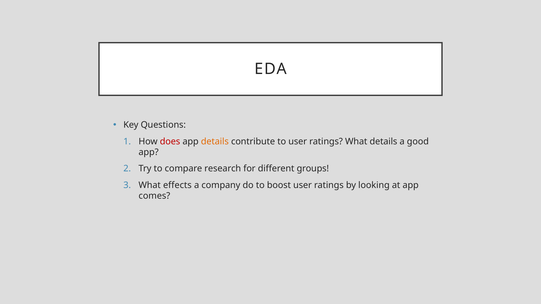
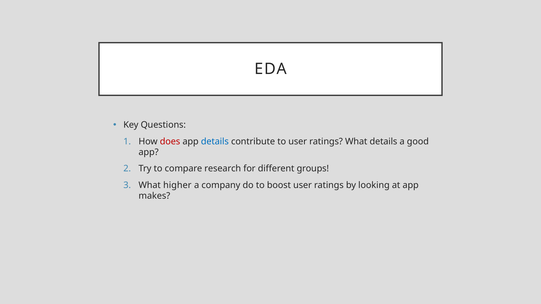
details colour: orange -> blue (215, 142)
effects: effects -> higher (177, 185)
comes: comes -> makes (154, 196)
